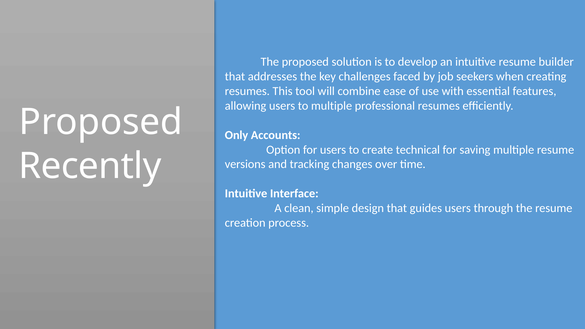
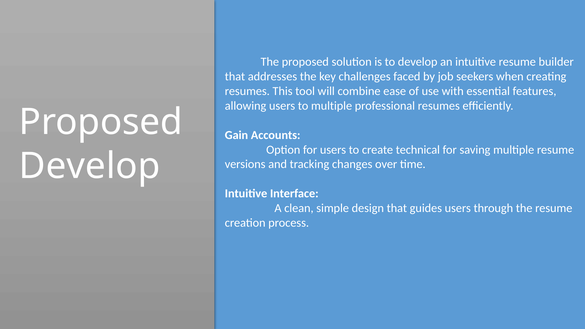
Only: Only -> Gain (236, 135)
Recently: Recently -> Develop (90, 166)
